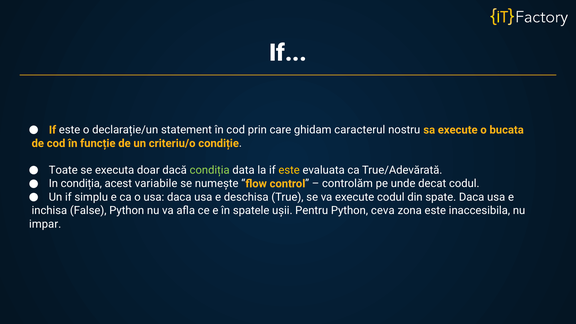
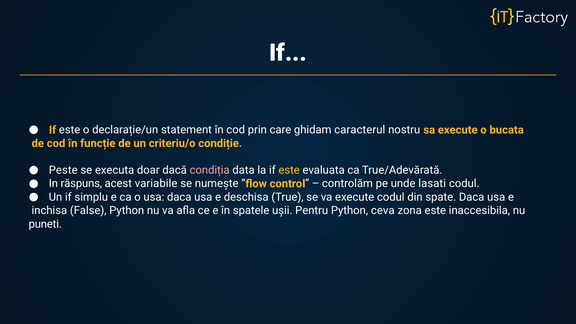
Toate: Toate -> Peste (63, 170)
condiția colour: light green -> pink (210, 170)
In condiția: condiția -> răspuns (81, 184)
decat: decat -> lasati (432, 184)
impar: impar -> puneti (45, 224)
